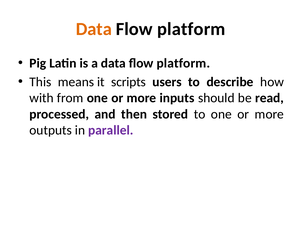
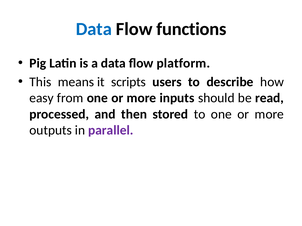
Data colour: orange -> blue (94, 29)
platform: platform -> functions (191, 29)
with: with -> easy (42, 98)
